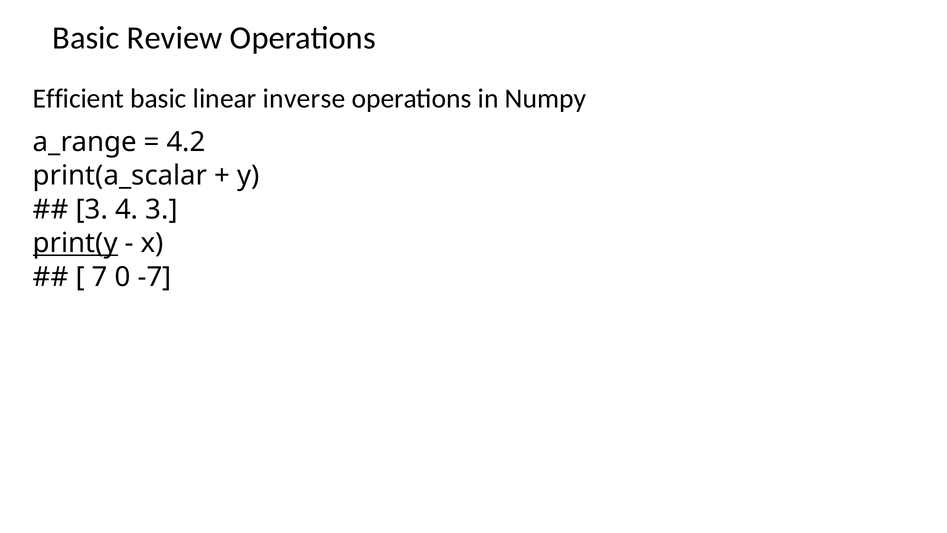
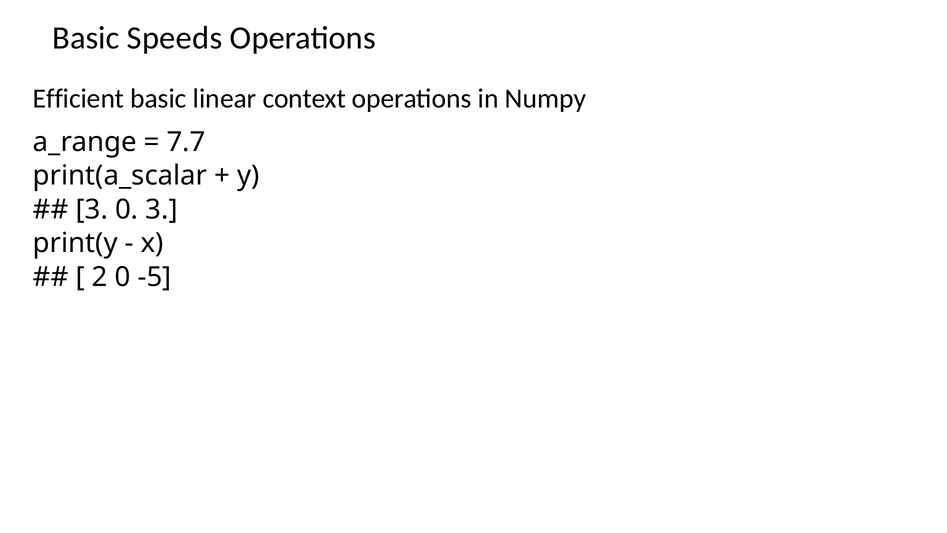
Review: Review -> Speeds (175, 38)
inverse: inverse -> context (304, 98)
4.2: 4.2 -> 7.7 (186, 142)
3 4: 4 -> 0 (127, 209)
print(y underline: present -> none (75, 243)
7: 7 -> 2 (100, 277)
-7: -7 -> -5 (155, 277)
